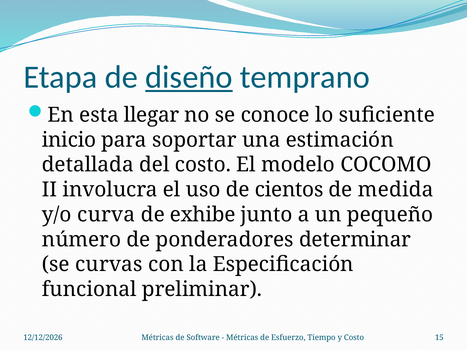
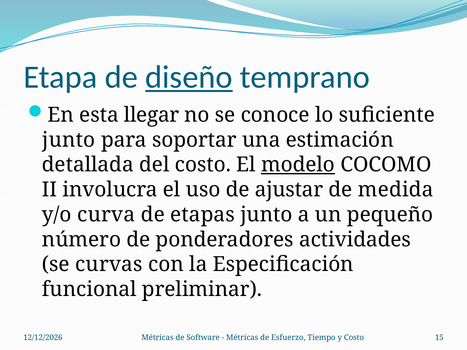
inicio: inicio -> junto (69, 140)
modelo underline: none -> present (298, 165)
cientos: cientos -> ajustar (289, 190)
exhibe: exhibe -> etapas (203, 215)
determinar: determinar -> actividades (355, 240)
